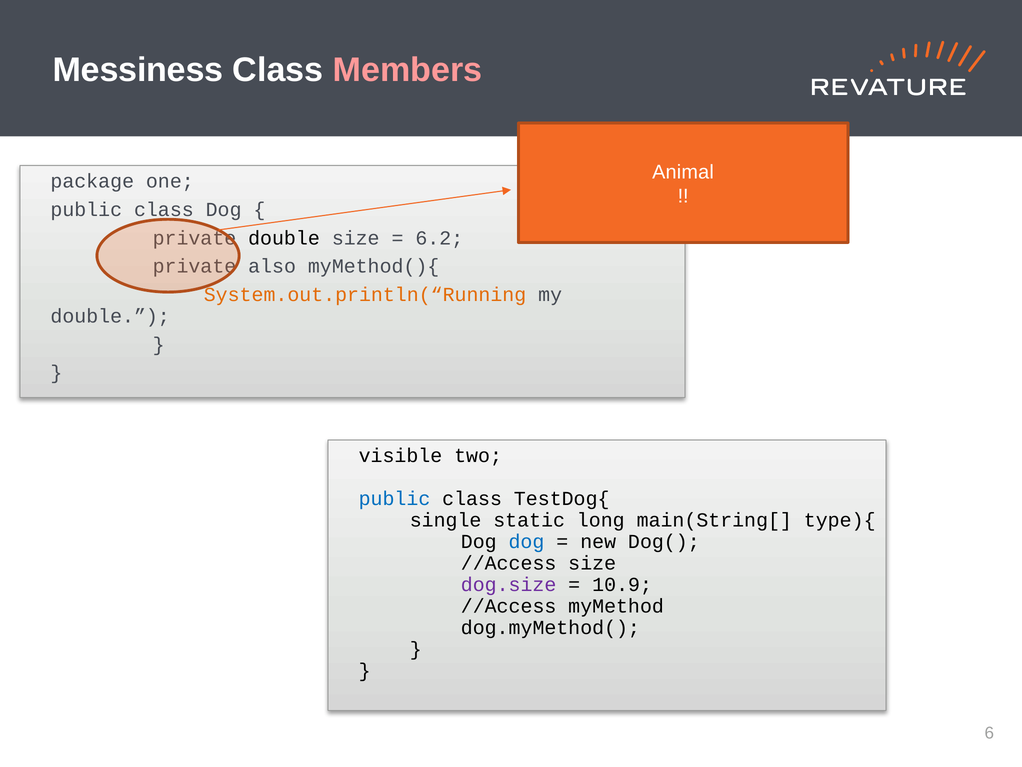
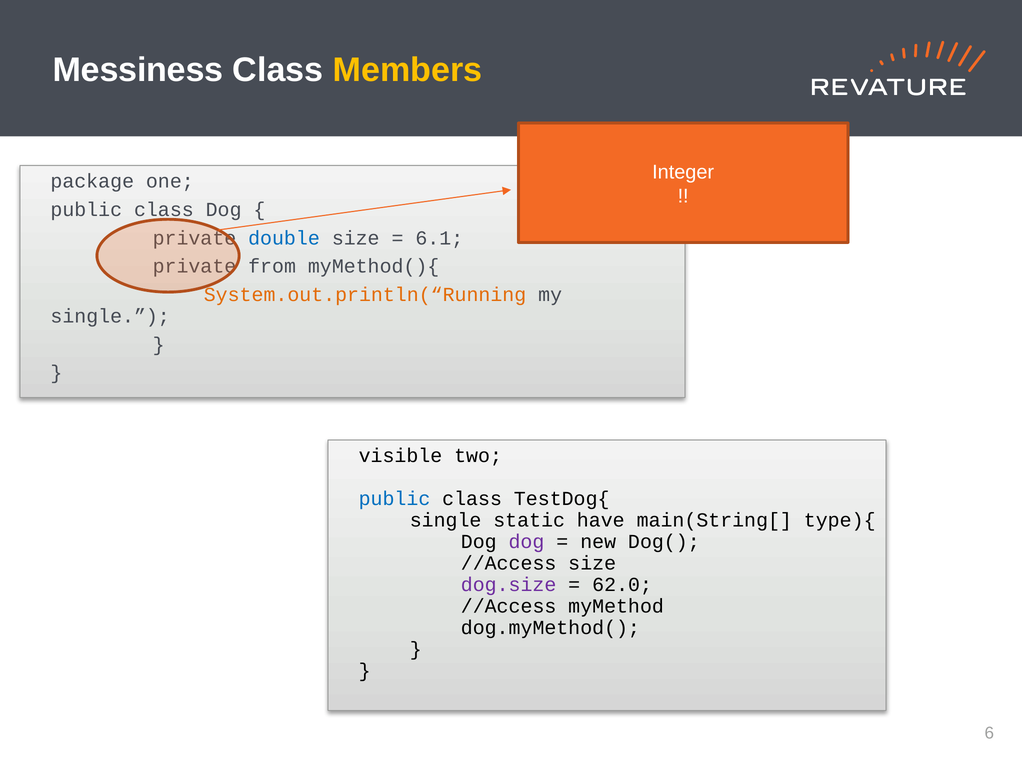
Members colour: pink -> yellow (408, 70)
Animal: Animal -> Integer (683, 172)
double colour: black -> blue (284, 238)
6.2: 6.2 -> 6.1 (439, 238)
also: also -> from (272, 266)
double: double -> single (110, 316)
long: long -> have (601, 520)
dog colour: blue -> purple (526, 541)
10.9: 10.9 -> 62.0 (622, 584)
